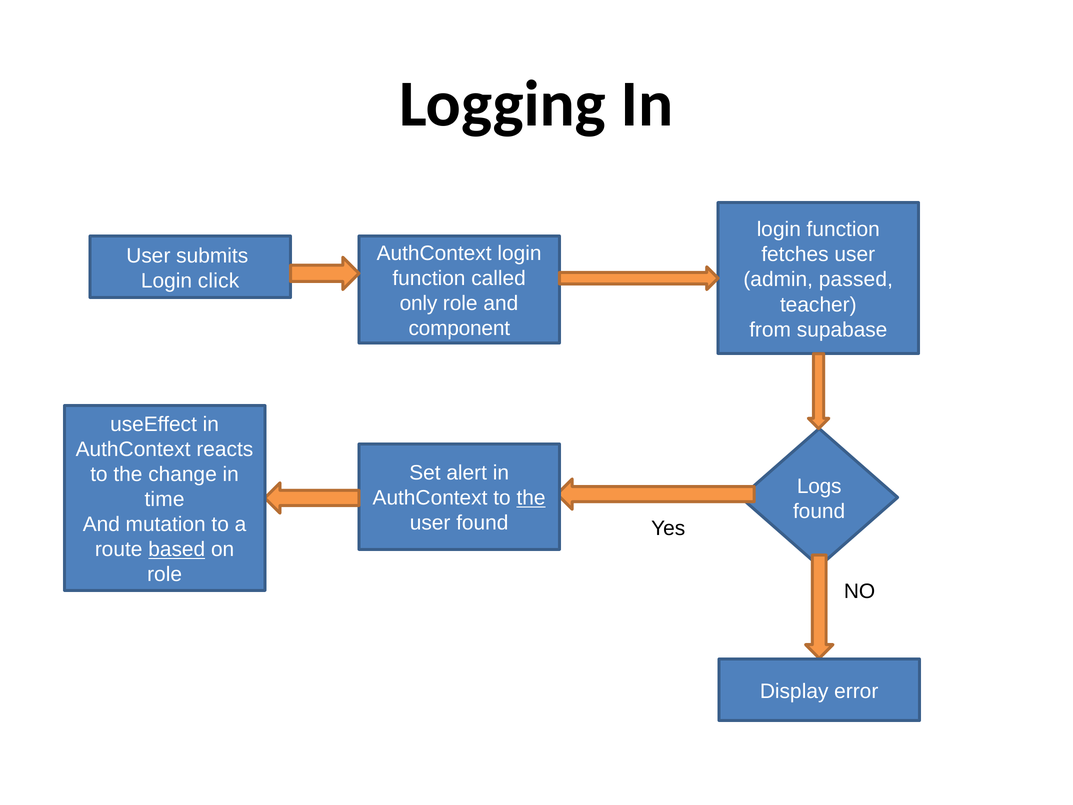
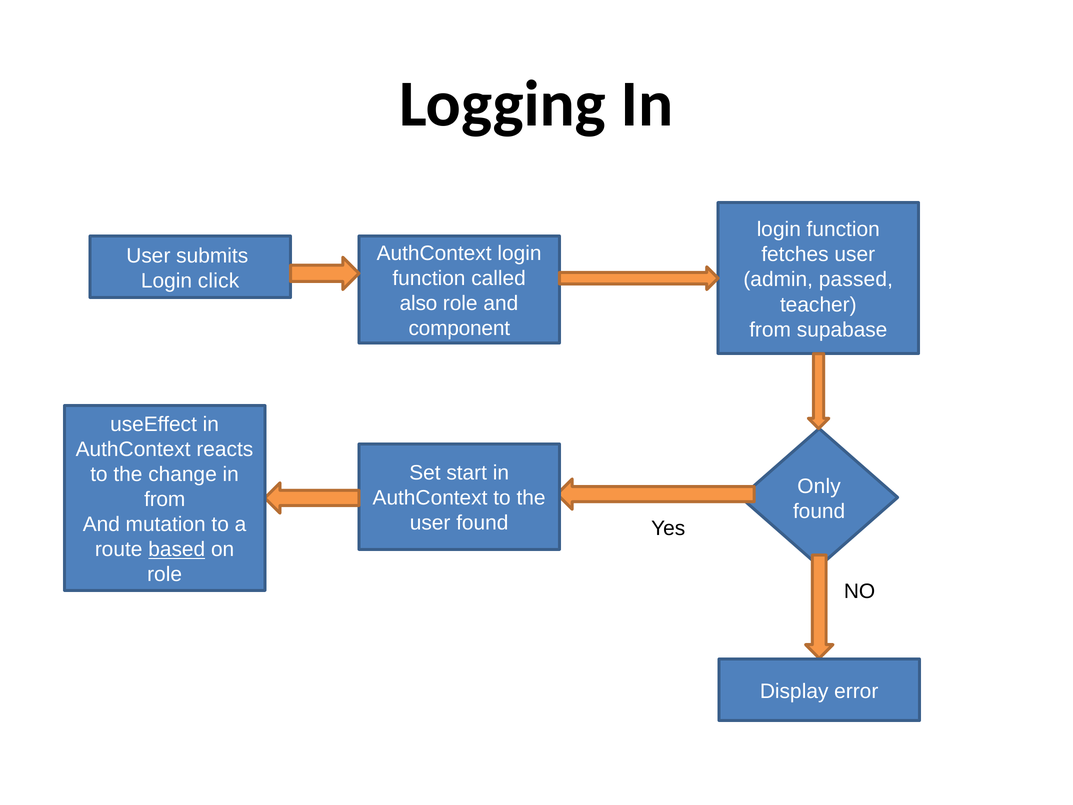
only: only -> also (419, 303)
alert: alert -> start (467, 473)
Logs: Logs -> Only (819, 486)
the underline: present -> none (531, 498)
time: time -> from (165, 499)
